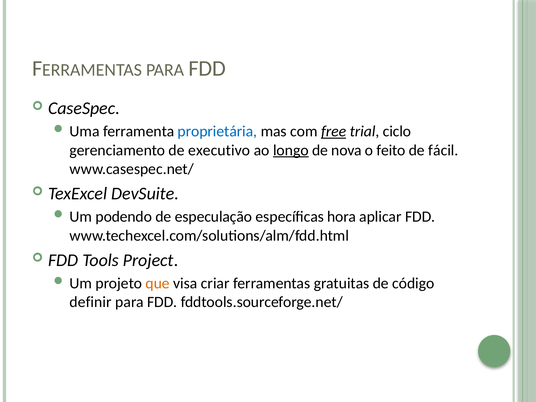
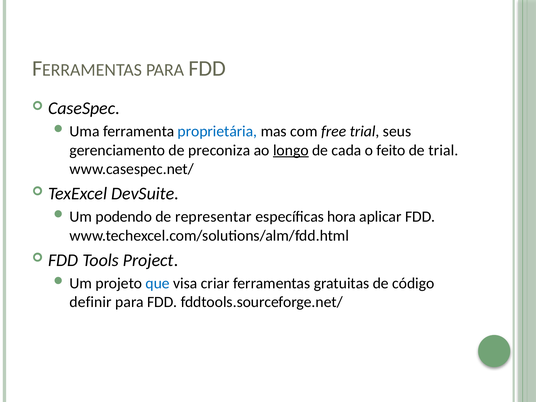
free underline: present -> none (334, 131)
ciclo: ciclo -> seus (397, 131)
executivo: executivo -> preconiza (219, 150)
nova: nova -> cada (346, 150)
de fácil: fácil -> trial (443, 150)
especulação: especulação -> representar (213, 217)
que colour: orange -> blue (158, 283)
